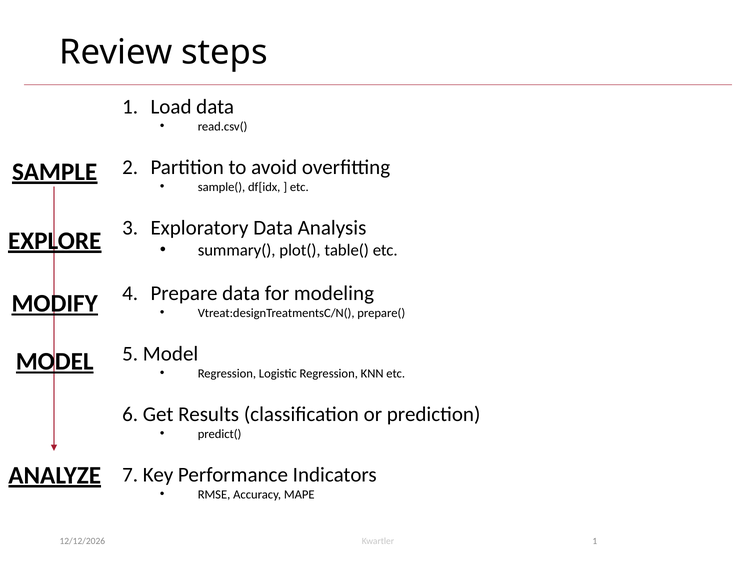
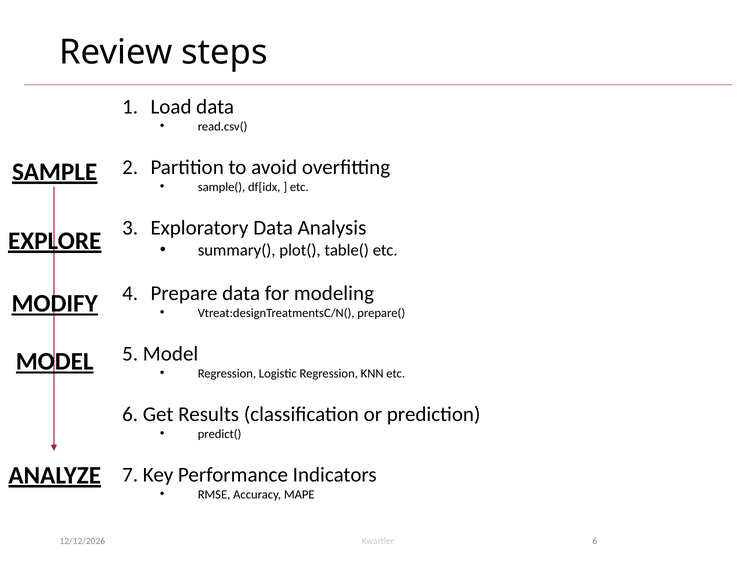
1: 1 -> 6 (595, 541)
